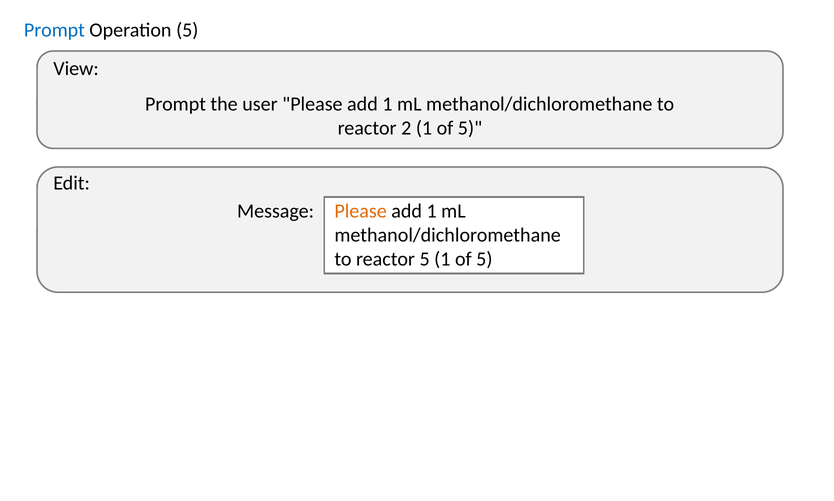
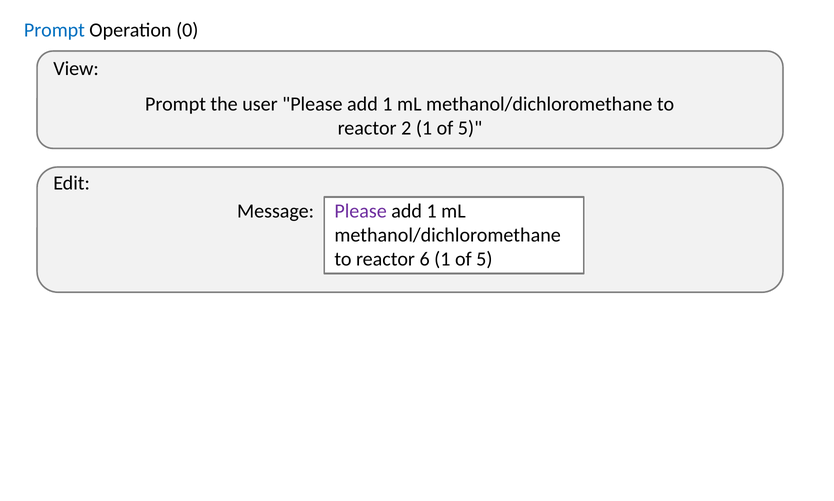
Operation 5: 5 -> 0 (187, 30)
Please colour: orange -> purple (361, 211)
reactor 5: 5 -> 6 (425, 259)
